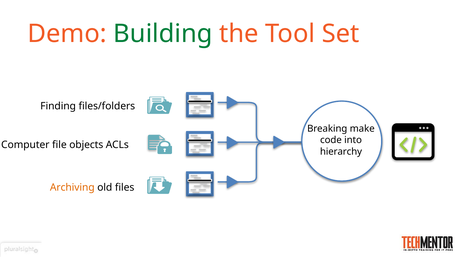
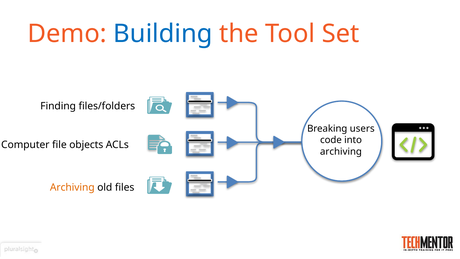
Building colour: green -> blue (163, 34)
make: make -> users (362, 128)
hierarchy: hierarchy -> archiving (341, 151)
